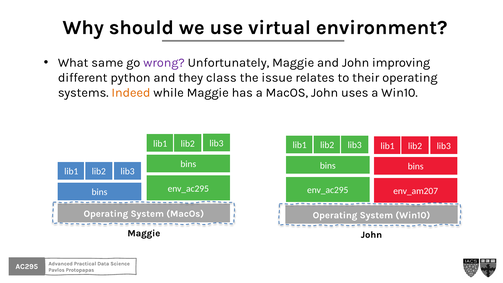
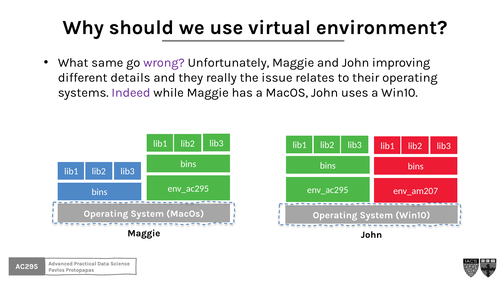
python: python -> details (130, 78)
class: class -> really (221, 78)
Indeed colour: orange -> purple (131, 93)
